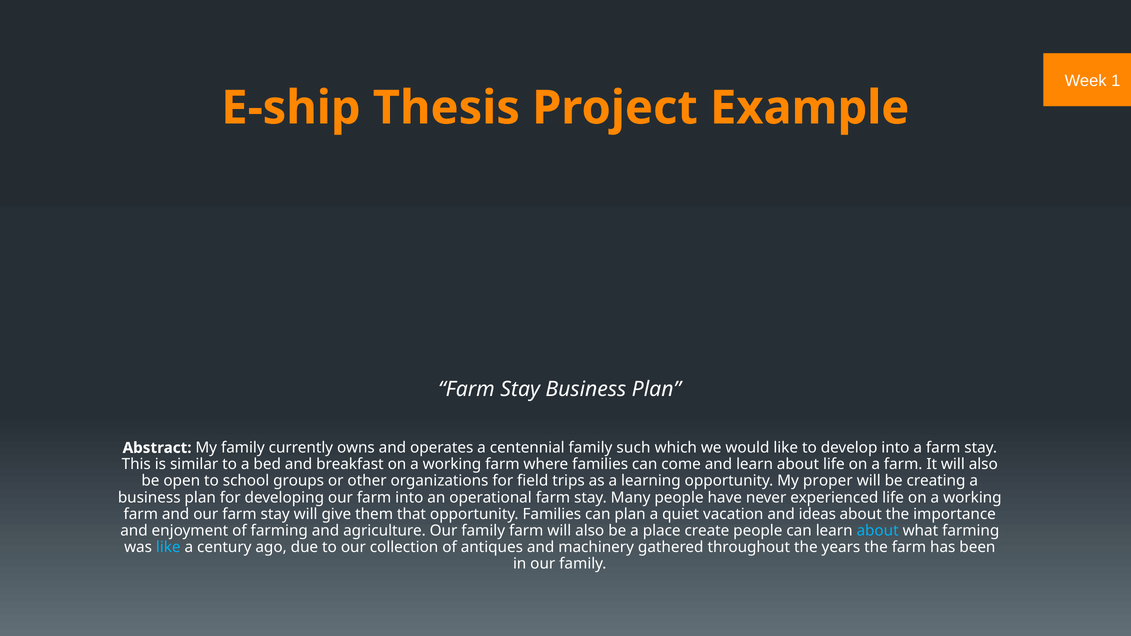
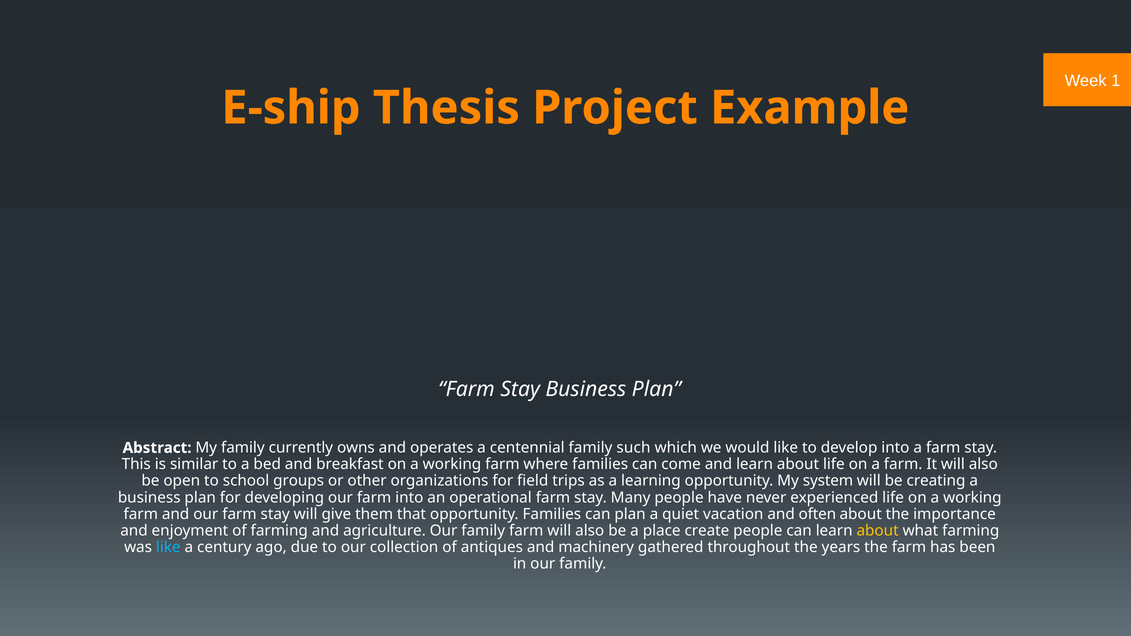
proper: proper -> system (828, 481)
ideas: ideas -> often (817, 514)
about colour: light blue -> yellow (878, 531)
